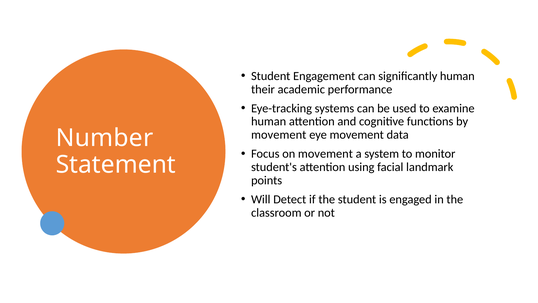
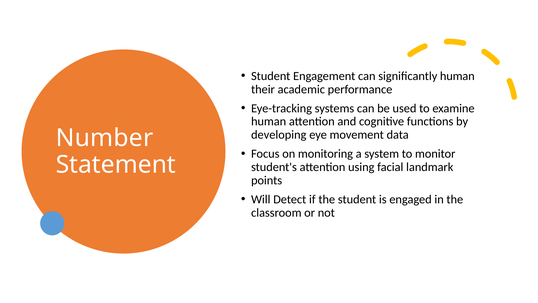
movement: movement -> developing (279, 135)
on movement: movement -> monitoring (325, 154)
